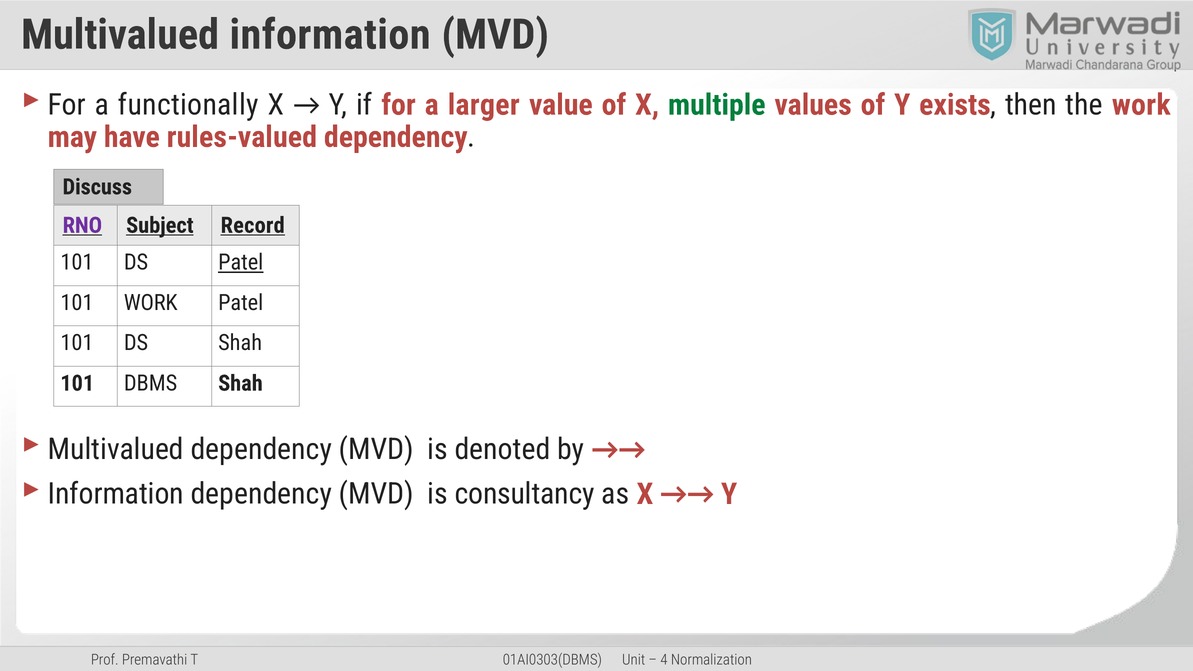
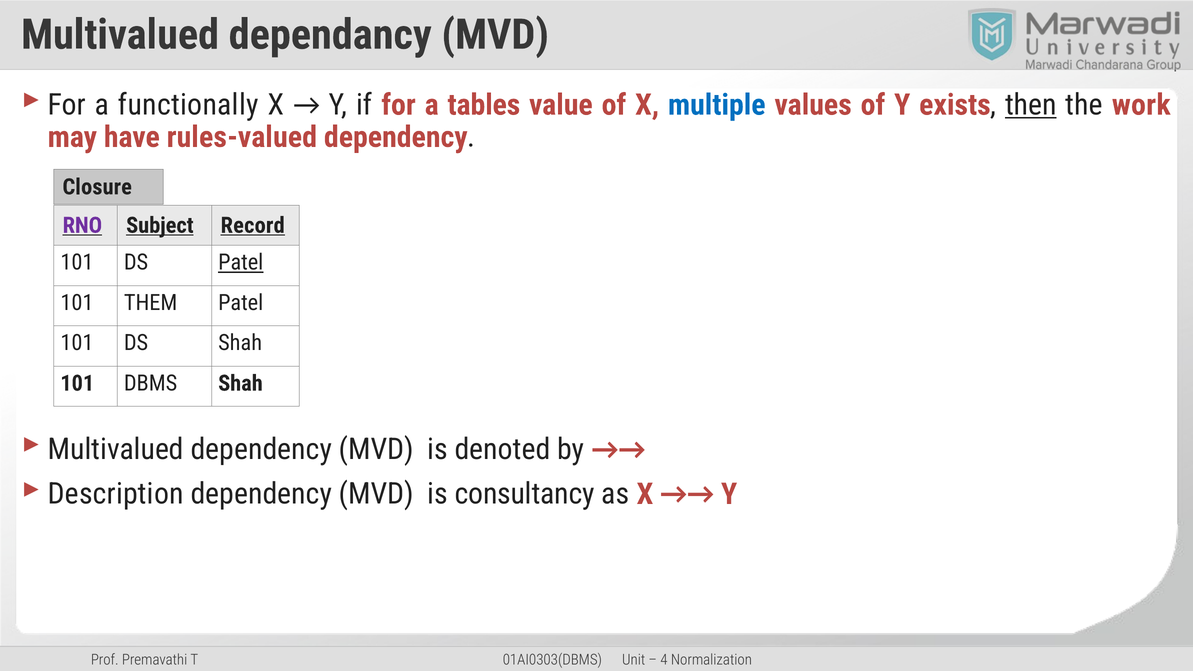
Multivalued information: information -> dependancy (330, 35)
larger: larger -> tables (484, 105)
multiple colour: green -> blue (717, 105)
then underline: none -> present (1031, 105)
Discuss: Discuss -> Closure (97, 187)
101 WORK: WORK -> THEM (151, 303)
Information: Information -> Description (116, 494)
